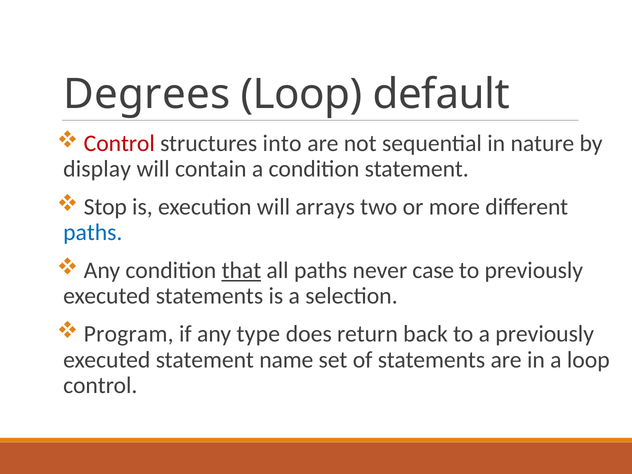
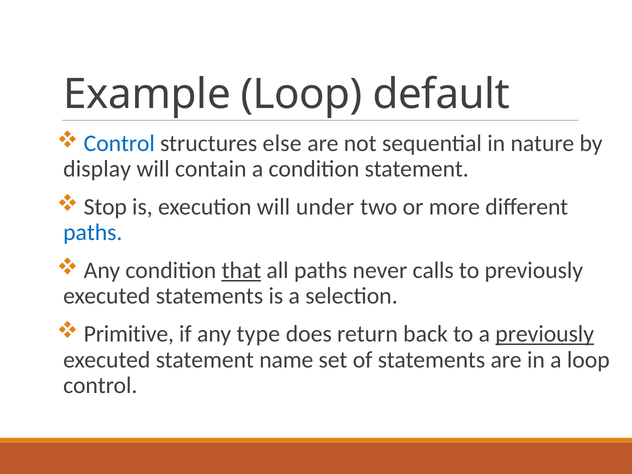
Degrees: Degrees -> Example (147, 94)
Control colour: red -> blue (119, 143)
into: into -> else (282, 143)
arrays: arrays -> under (325, 207)
case: case -> calls (433, 271)
Program: Program -> Primitive (129, 334)
previously underline: none -> present (545, 334)
